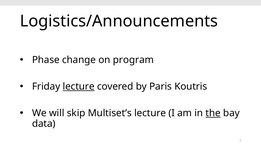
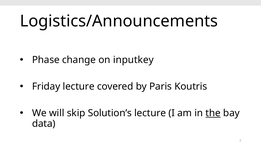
program: program -> inputkey (133, 60)
lecture underline: present -> none (79, 86)
Multiset’s: Multiset’s -> Solution’s (110, 113)
